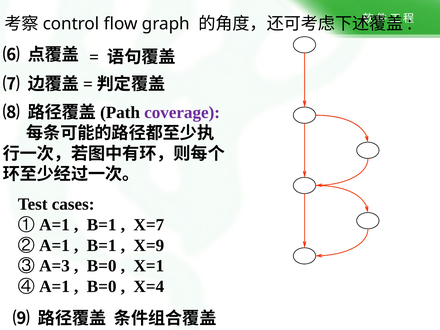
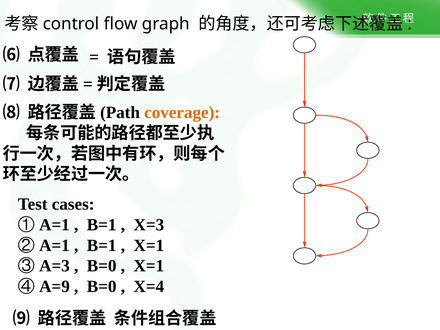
coverage colour: purple -> orange (182, 113)
X=7: X=7 -> X=3 (149, 225)
X=9: X=9 -> X=1 (149, 245)
④ A=1: A=1 -> A=9 (54, 286)
